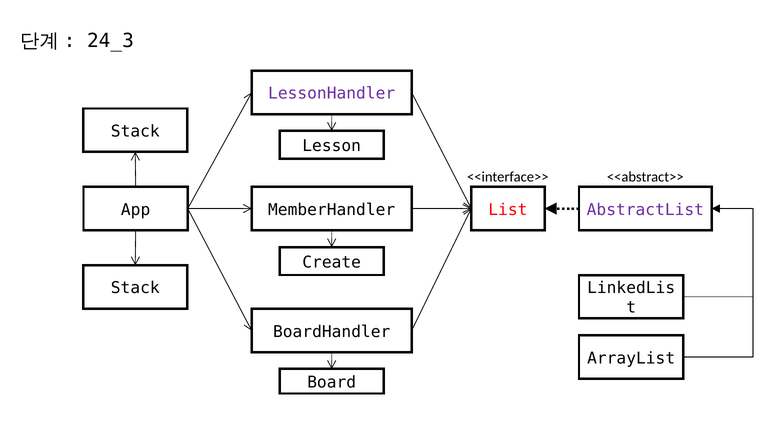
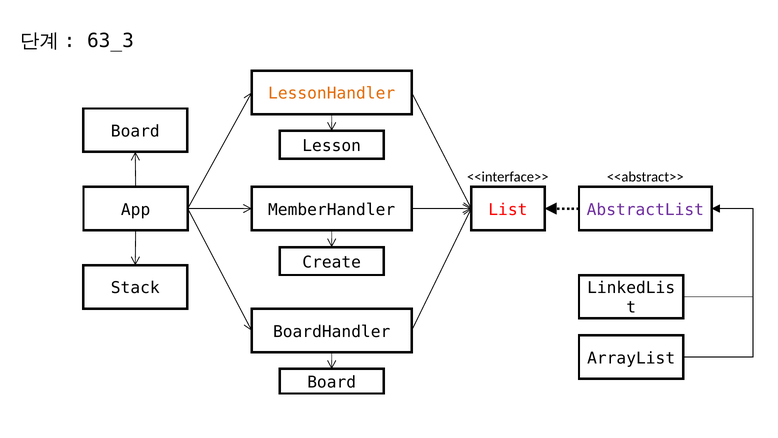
24_3: 24_3 -> 63_3 (110, 41)
LessonHandler colour: purple -> orange (332, 93)
Stack: Stack -> Board (135, 131)
